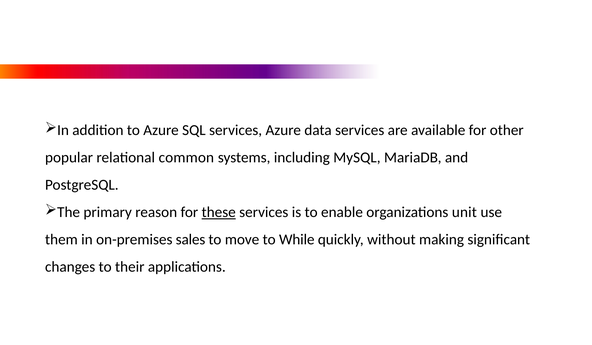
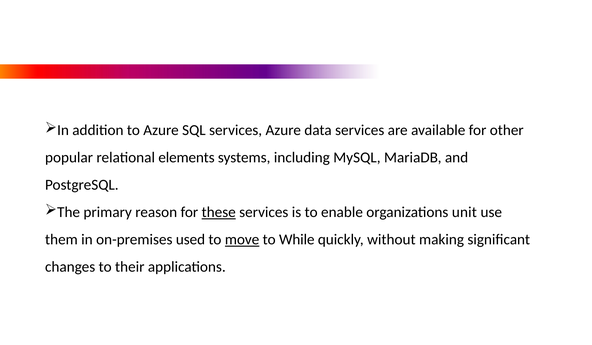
common: common -> elements (187, 158)
sales: sales -> used (190, 240)
move underline: none -> present (242, 240)
